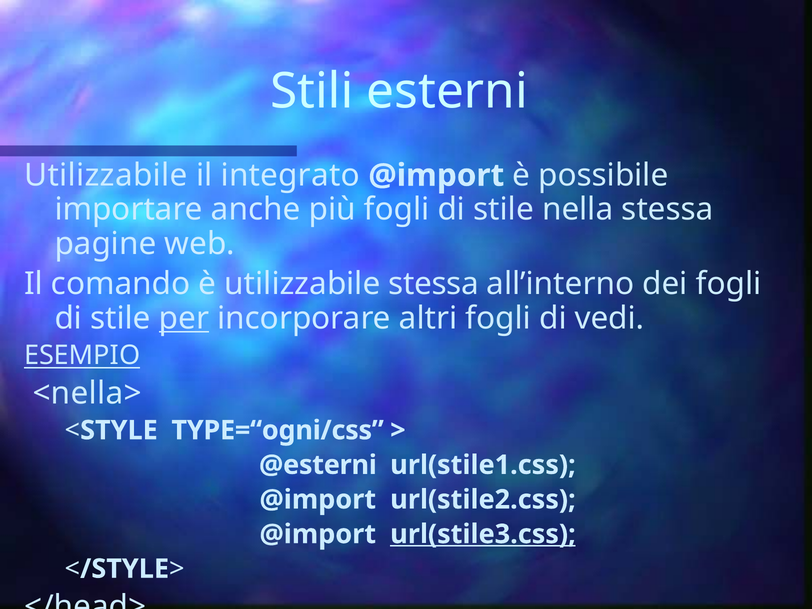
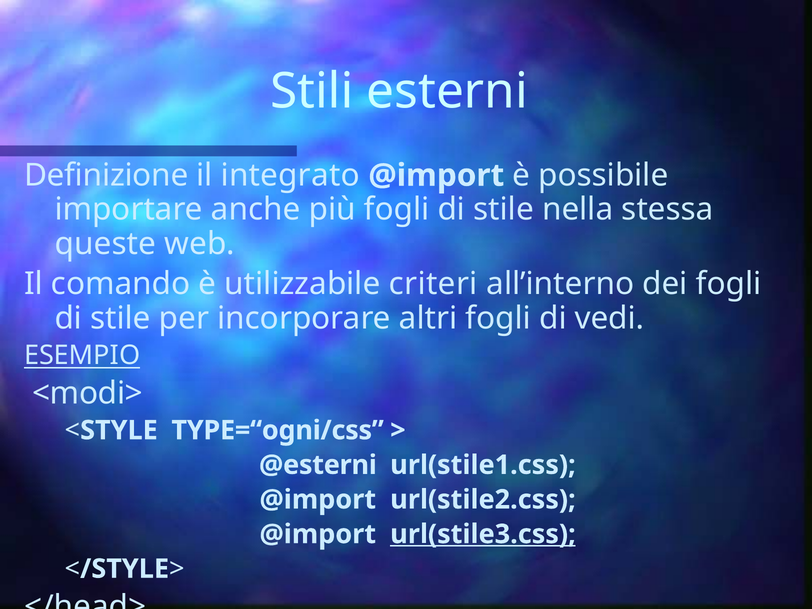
Utilizzabile: Utilizzabile -> Definizione (106, 175)
pagine: pagine -> queste (105, 244)
utilizzabile stessa: stessa -> criteri (433, 284)
per underline: present -> none (184, 318)
<nella>: <nella> -> <modi> (88, 393)
